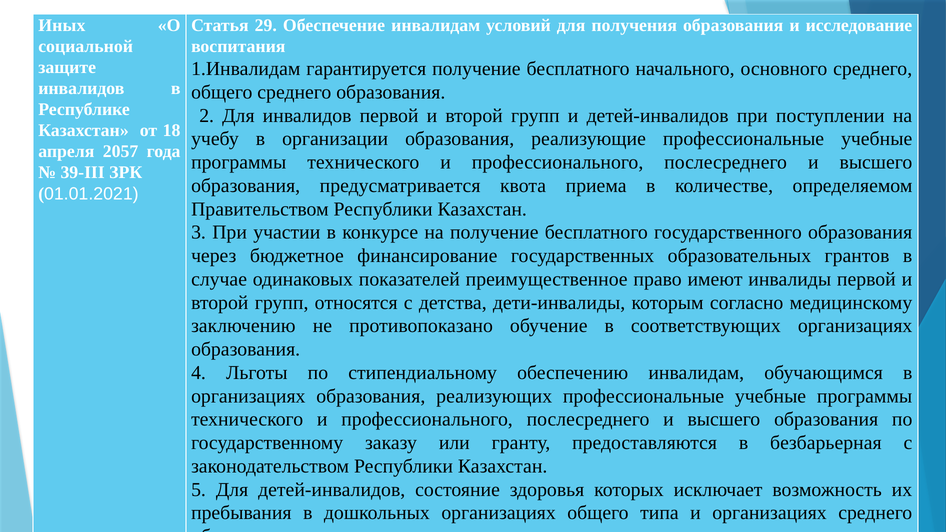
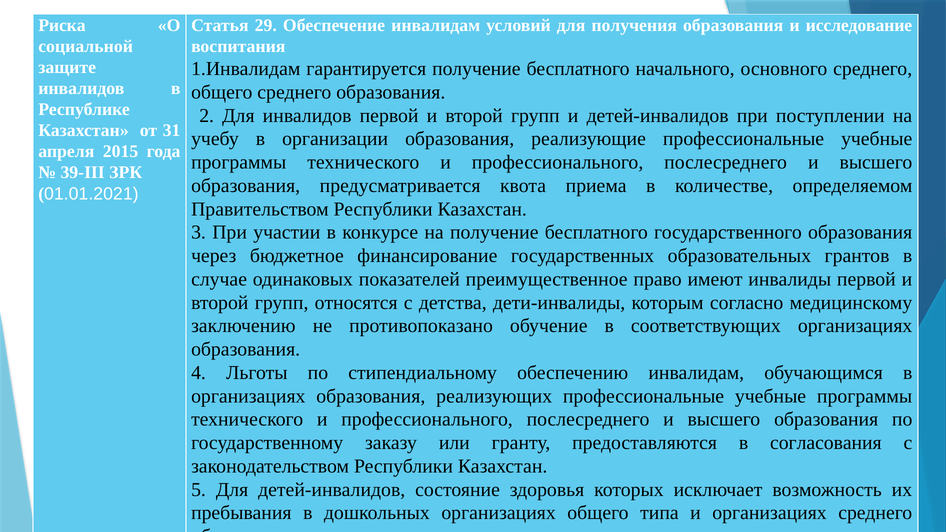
Иных: Иных -> Риска (62, 26)
18: 18 -> 31 (172, 131)
2057: 2057 -> 2015 (121, 152)
безбарьерная: безбарьерная -> согласования (826, 443)
